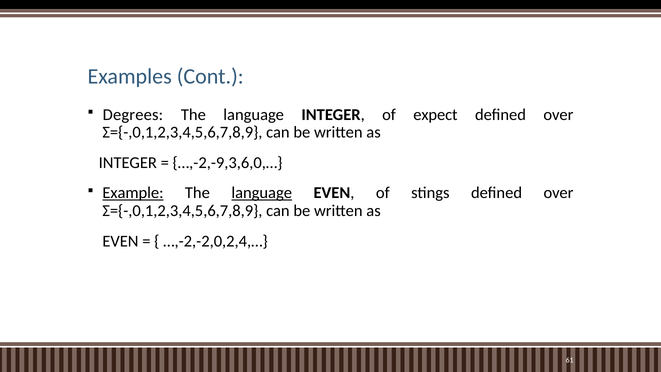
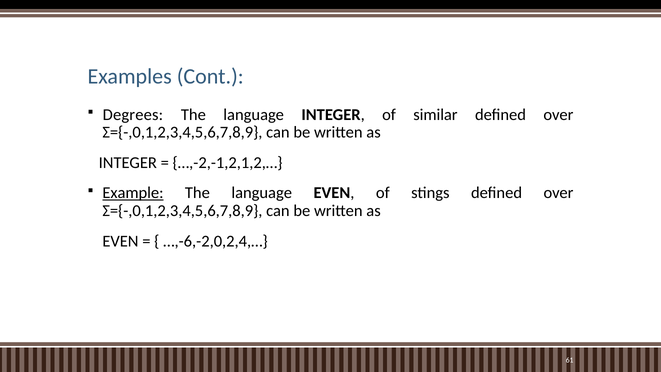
expect: expect -> similar (435, 115)
…,-2,-9,3,6,0,…: …,-2,-9,3,6,0,… -> …,-2,-1,2,1,2,… (228, 163)
language underline: present -> none (262, 193)
…,-2,-2,0,2,4,…: …,-2,-2,0,2,4,… -> …,-6,-2,0,2,4,… (215, 241)
